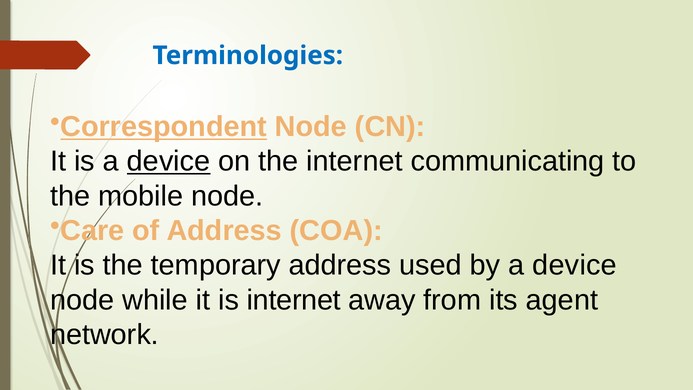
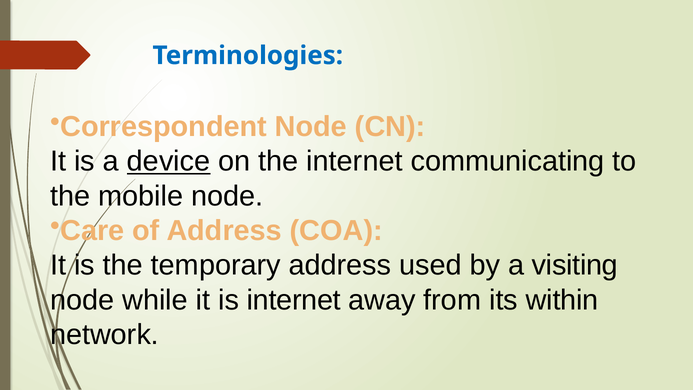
Correspondent underline: present -> none (164, 127)
by a device: device -> visiting (575, 265)
agent: agent -> within (562, 300)
